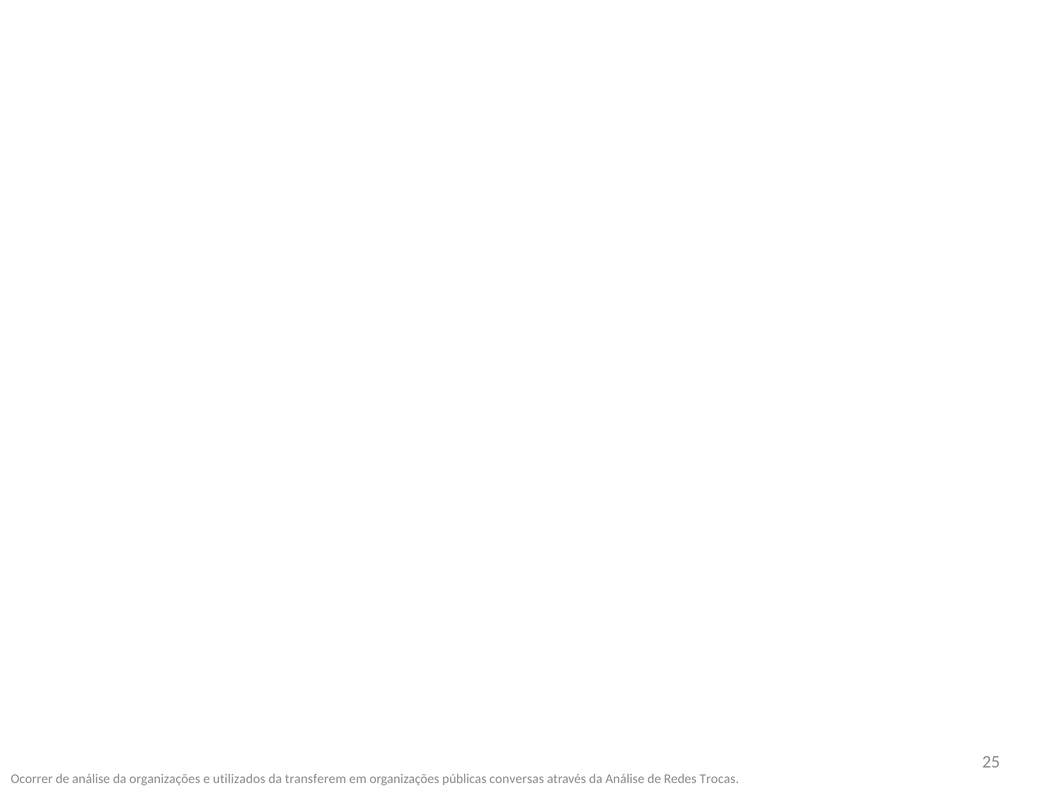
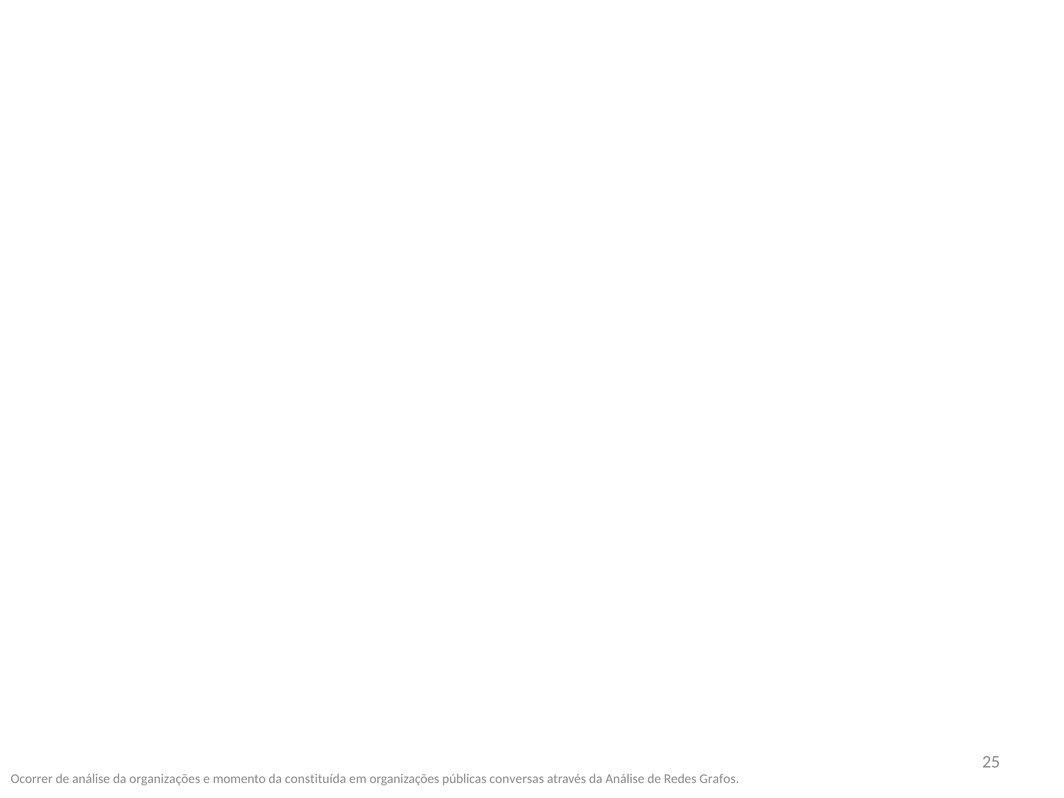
utilizados: utilizados -> momento (239, 779)
transferem: transferem -> constituída (316, 779)
Trocas: Trocas -> Grafos (719, 779)
